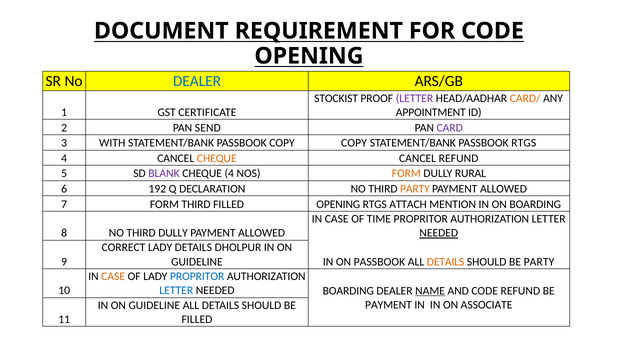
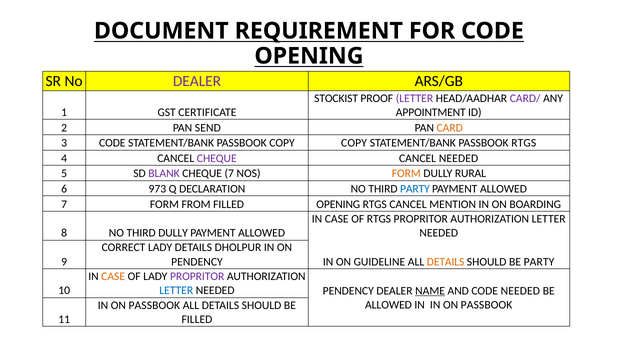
DEALER colour: blue -> purple (197, 81)
CARD/ colour: orange -> purple (525, 98)
CARD colour: purple -> orange (450, 128)
3 WITH: WITH -> CODE (112, 143)
CHEQUE colour: orange -> purple (217, 158)
CANCEL REFUND: REFUND -> NEEDED (459, 158)
CHEQUE 4: 4 -> 7 (229, 173)
192: 192 -> 973 (157, 189)
PARTY colour: orange -> blue (415, 189)
FORM THIRD: THIRD -> FROM (196, 204)
RTGS ATTACH: ATTACH -> CANCEL (408, 204)
OF TIME: TIME -> RTGS (379, 219)
NEEDED underline: present -> none (439, 233)
GUIDELINE: GUIDELINE -> PENDENCY (197, 262)
ON PASSBOOK: PASSBOOK -> GUIDELINE (379, 262)
PROPRITOR colour: blue -> purple (197, 276)
NEEDED BOARDING: BOARDING -> PENDENCY (348, 291)
CODE REFUND: REFUND -> NEEDED (520, 291)
PAYMENT: PAYMENT -> ALLOWED (388, 305)
IN IN ON ASSOCIATE: ASSOCIATE -> PASSBOOK (487, 305)
GUIDELINE: GUIDELINE -> PASSBOOK (154, 305)
